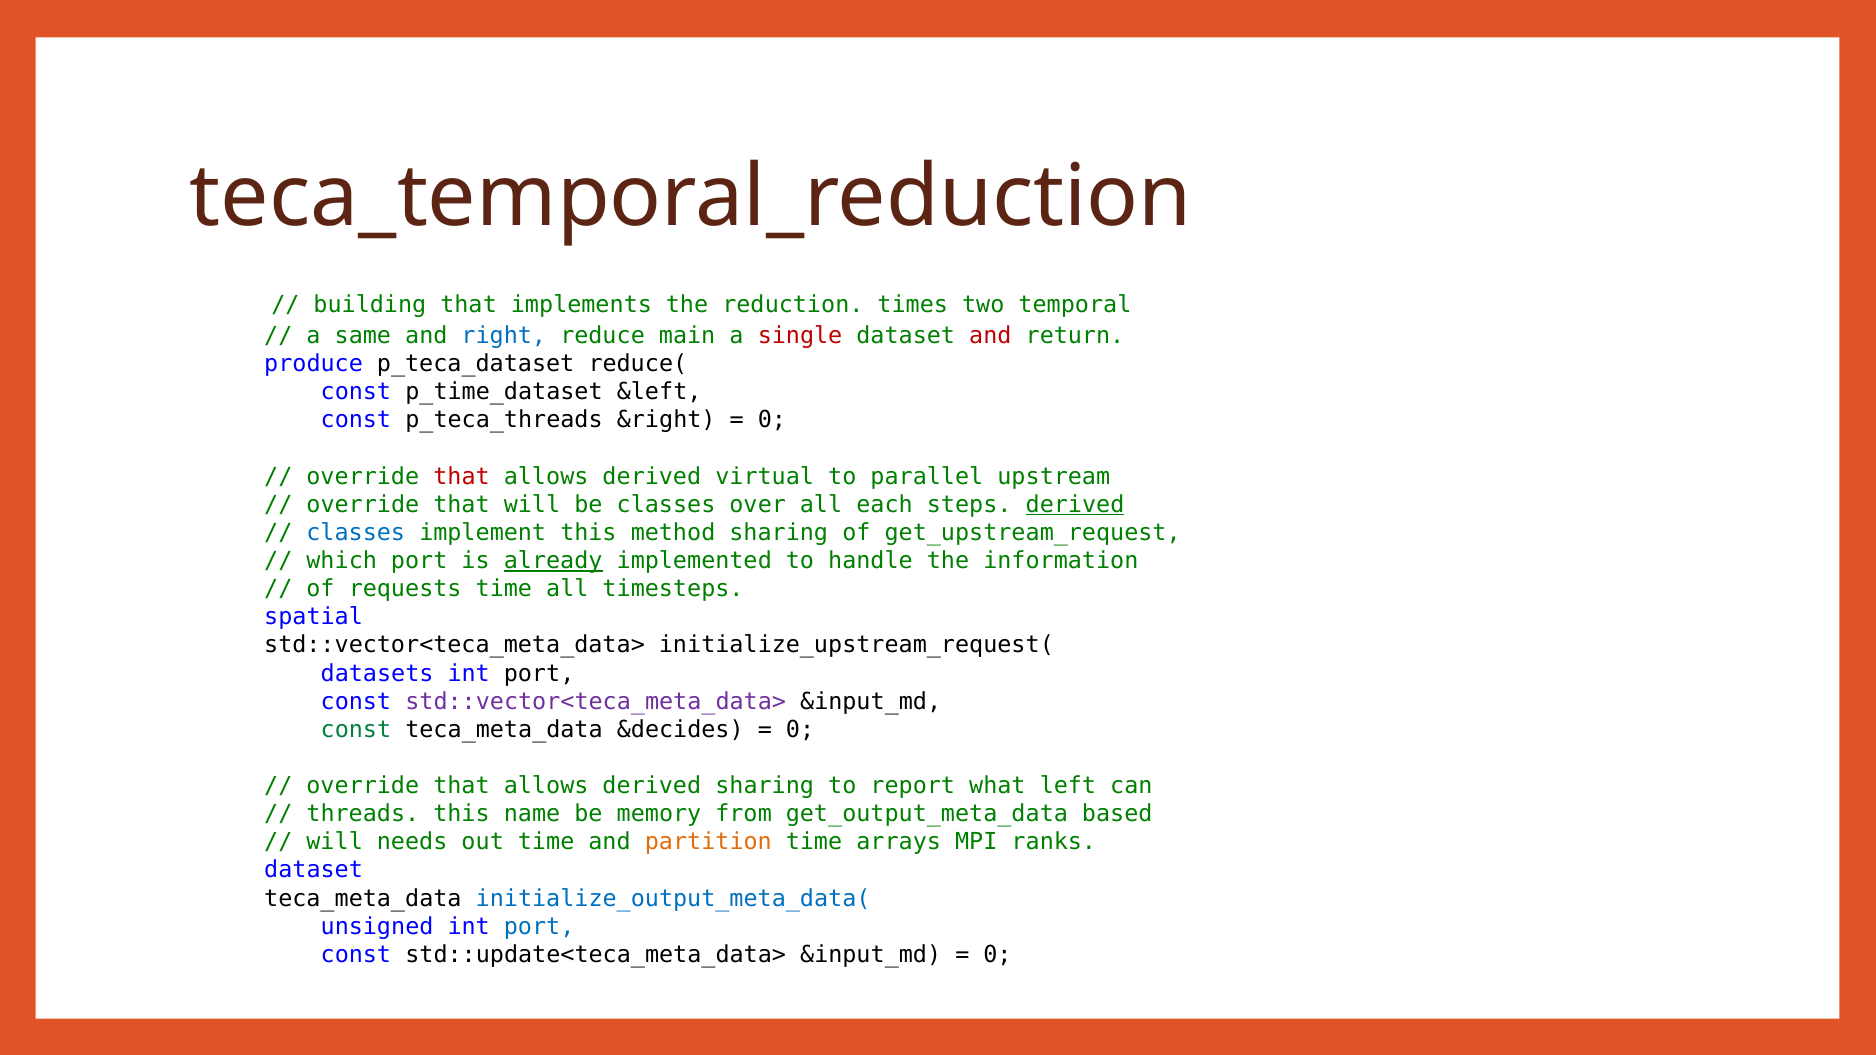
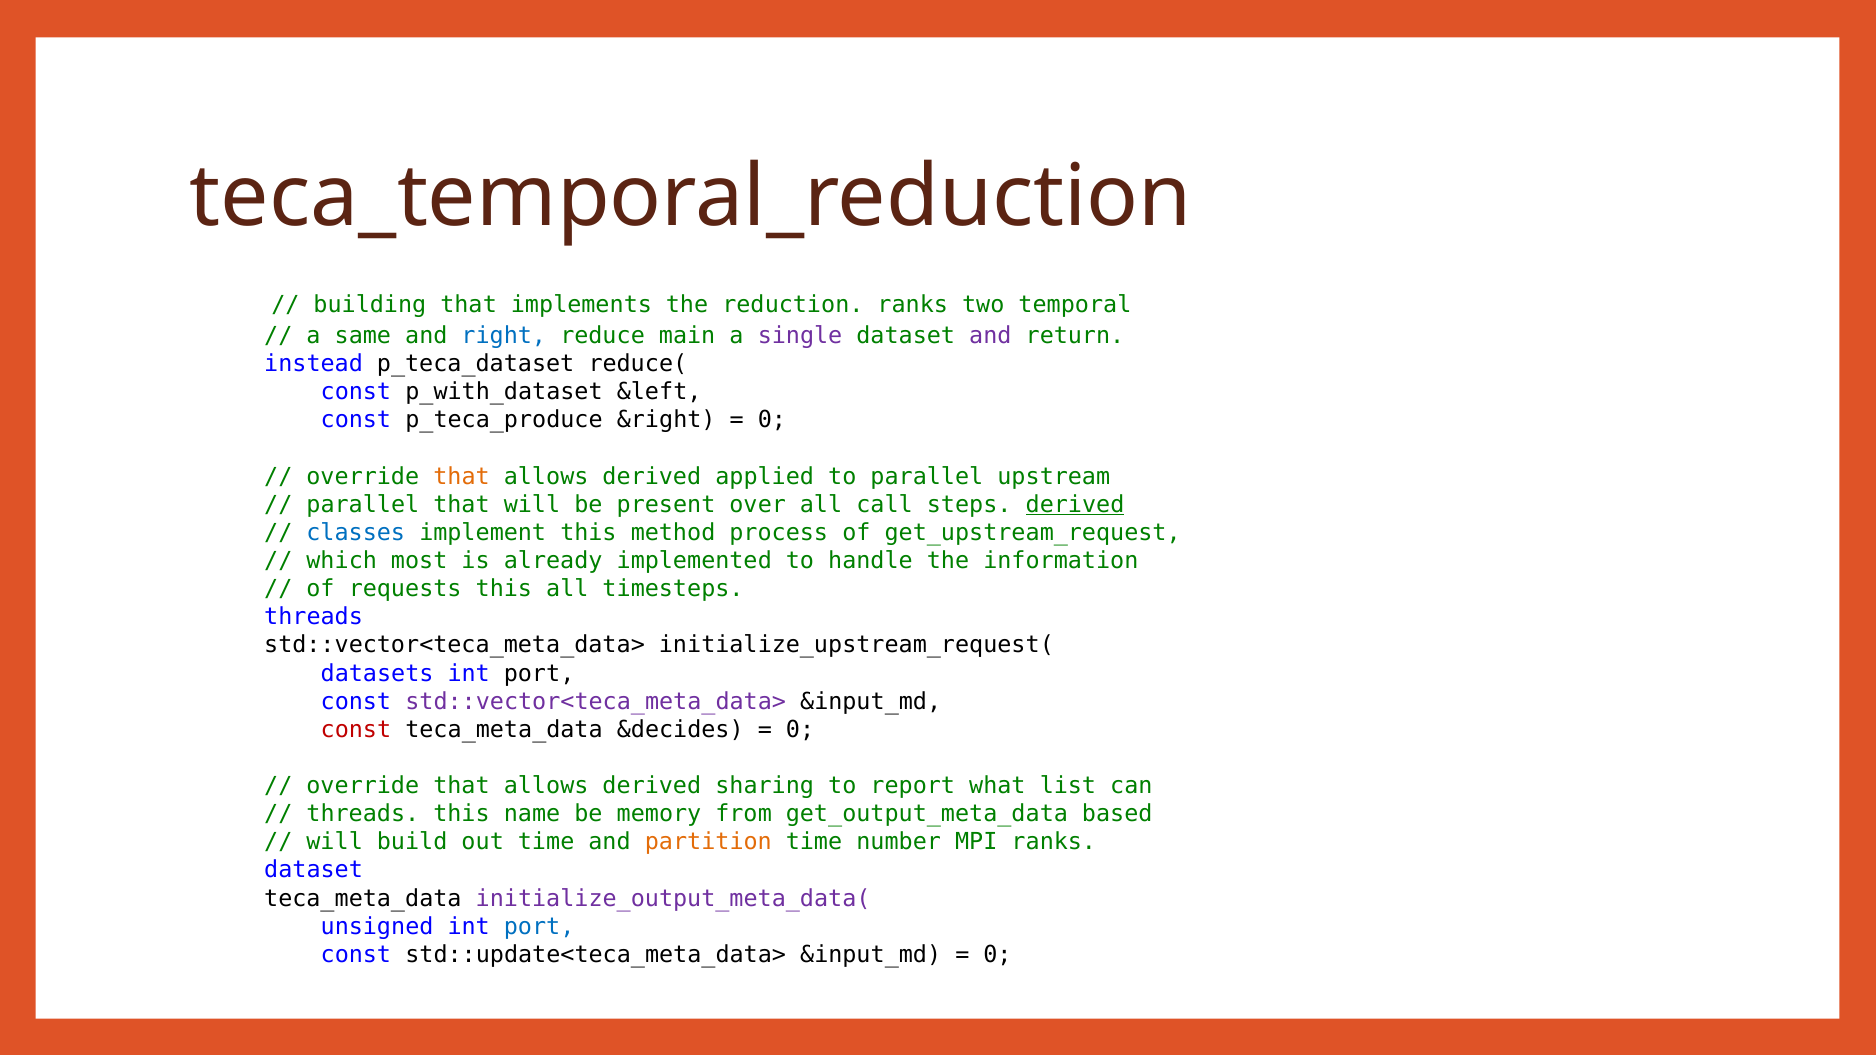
reduction times: times -> ranks (913, 305)
single colour: red -> purple (800, 336)
and colour: red -> purple (990, 336)
produce: produce -> instead (314, 364)
p_time_dataset: p_time_dataset -> p_with_dataset (504, 392)
p_teca_threads: p_teca_threads -> p_teca_produce (504, 420)
that colour: red -> orange (462, 476)
virtual: virtual -> applied (765, 476)
override: override -> parallel (363, 505)
be classes: classes -> present (666, 505)
each: each -> call (885, 505)
method sharing: sharing -> process (779, 533)
which port: port -> most (419, 561)
already underline: present -> none (553, 561)
requests time: time -> this (504, 589)
spatial: spatial -> threads (314, 617)
const colour: green -> red (356, 730)
left: left -> list (1068, 786)
needs: needs -> build (412, 842)
arrays: arrays -> number (899, 842)
initialize_output_meta_data( colour: blue -> purple (673, 899)
